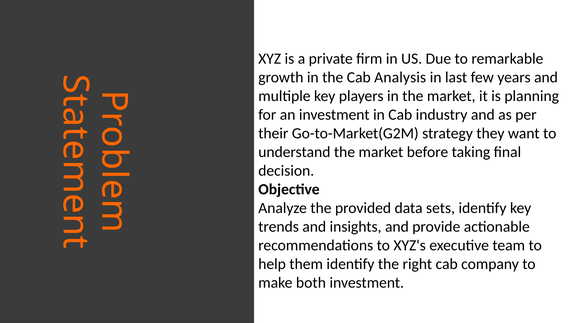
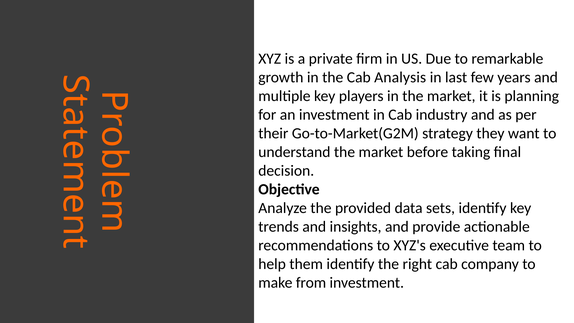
both: both -> from (311, 282)
